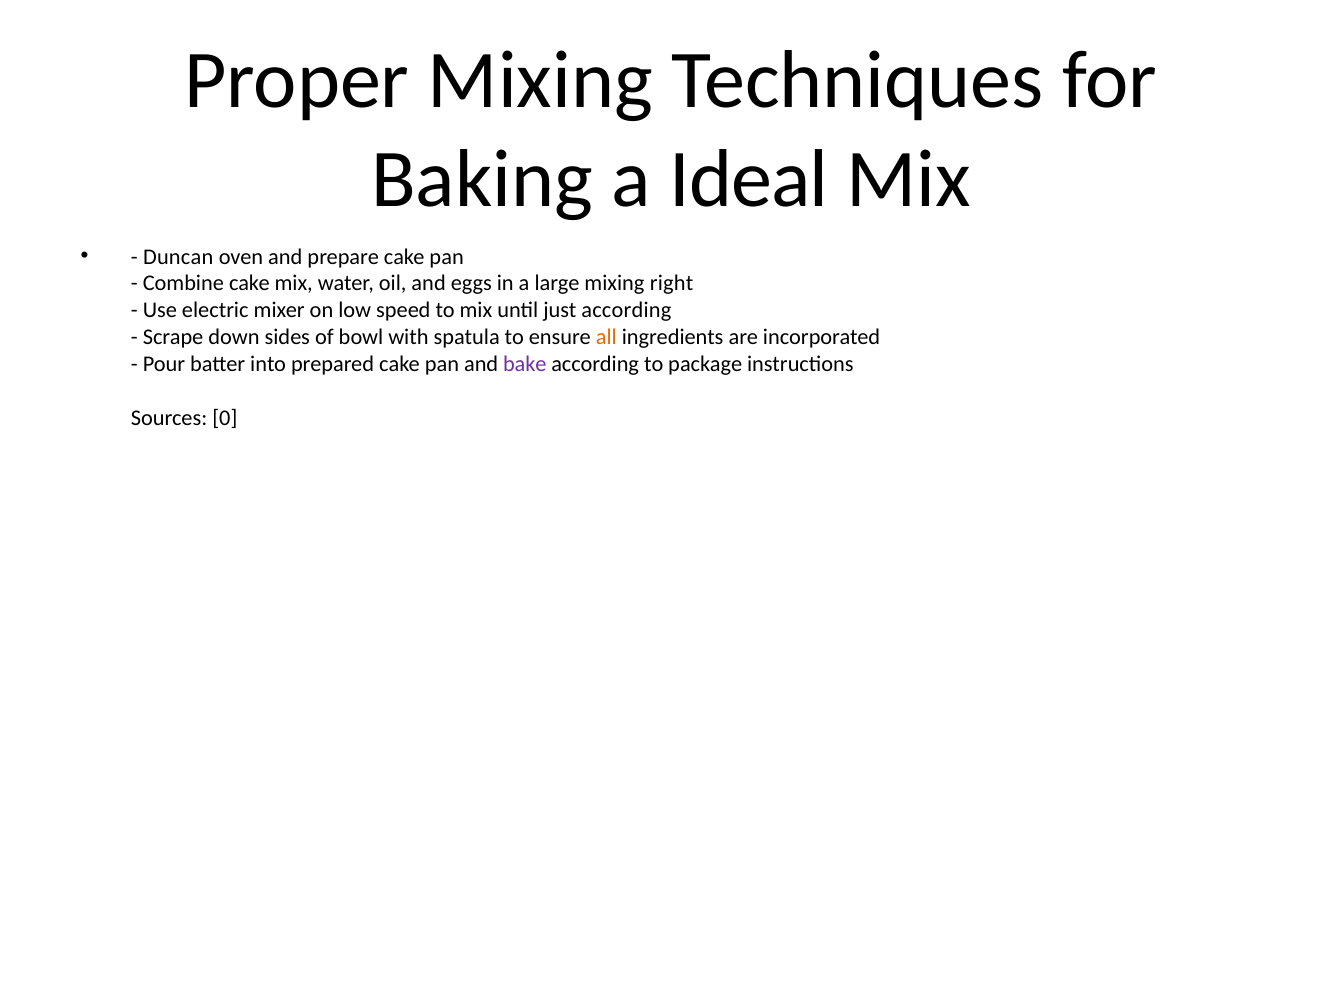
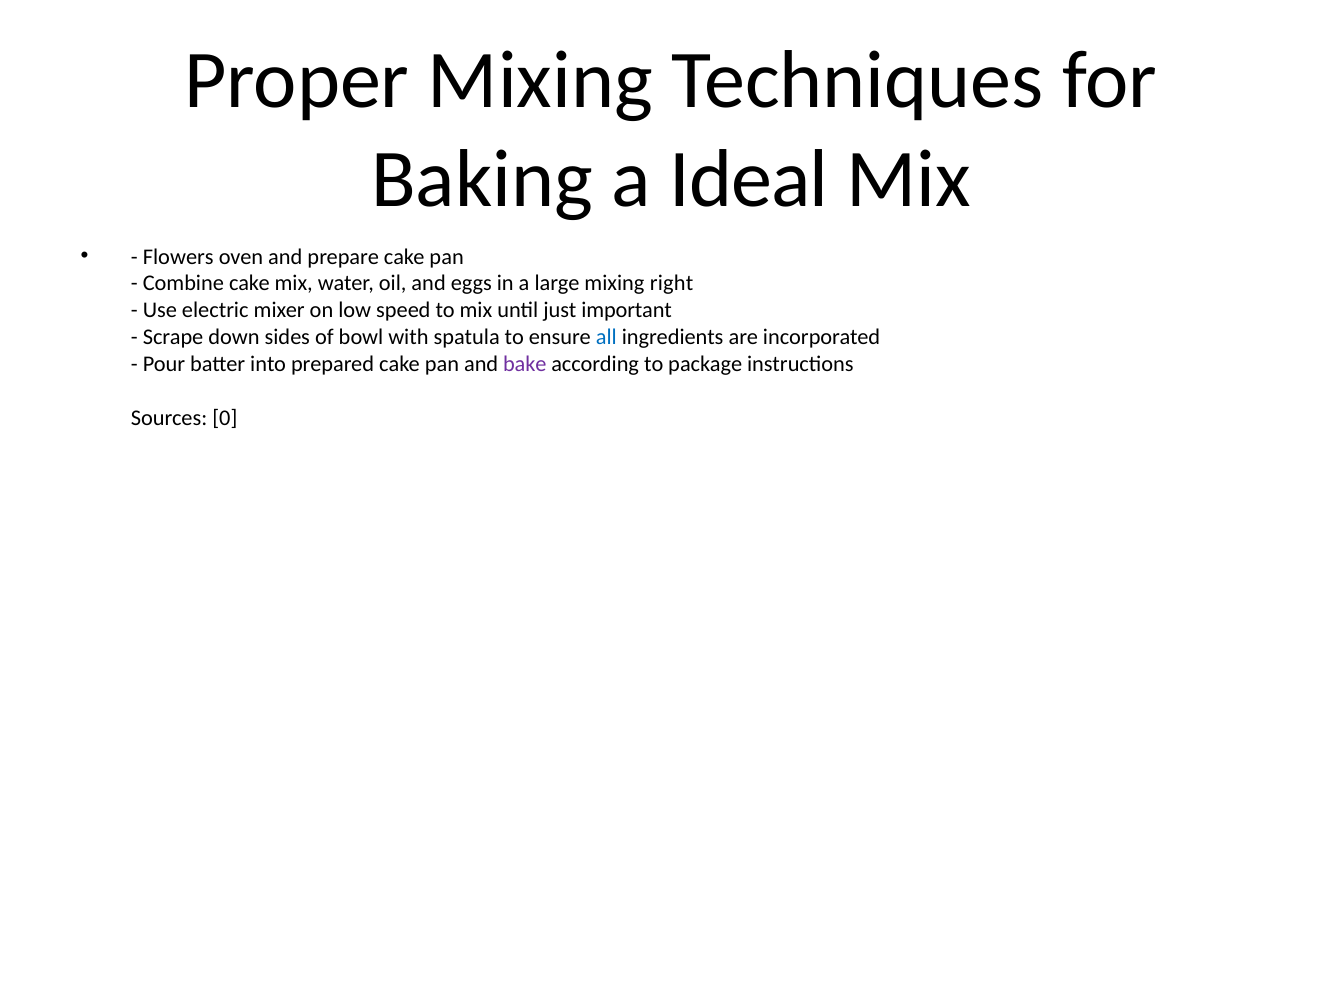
Duncan: Duncan -> Flowers (178, 257)
just according: according -> important (627, 310)
all colour: orange -> blue (606, 337)
